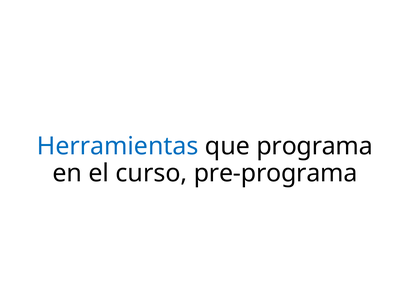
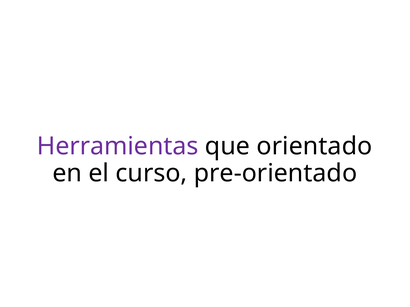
Herramientas colour: blue -> purple (118, 146)
programa: programa -> orientado (314, 146)
pre-programa: pre-programa -> pre-orientado (275, 174)
